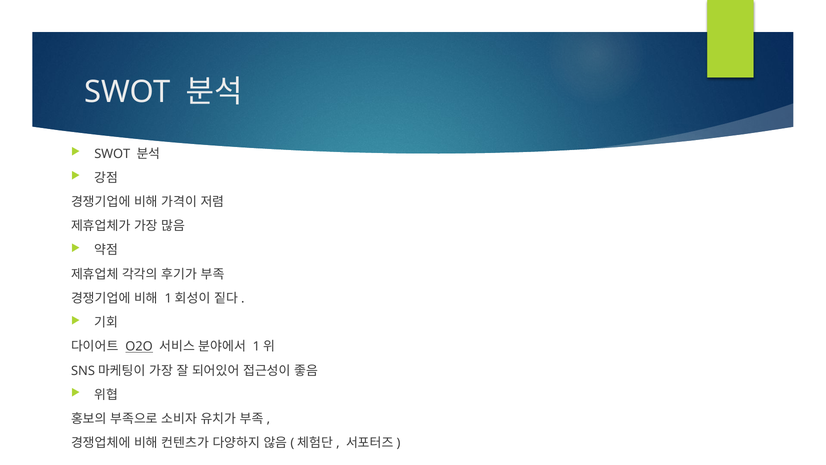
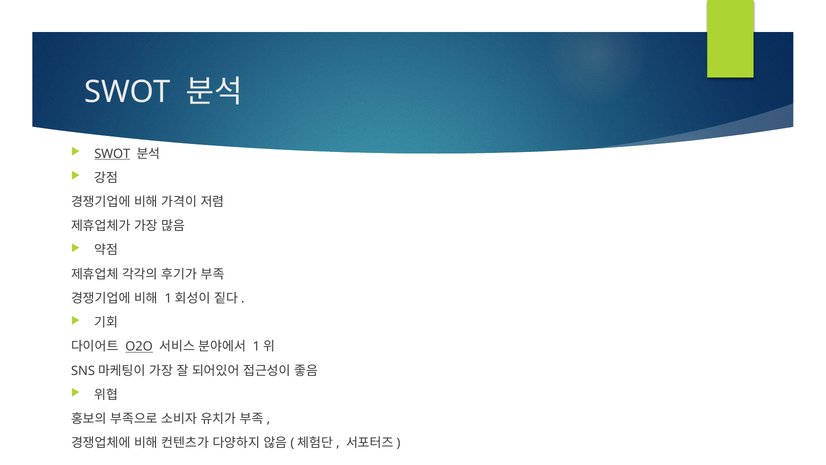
SWOT underline: none -> present (112, 154)
